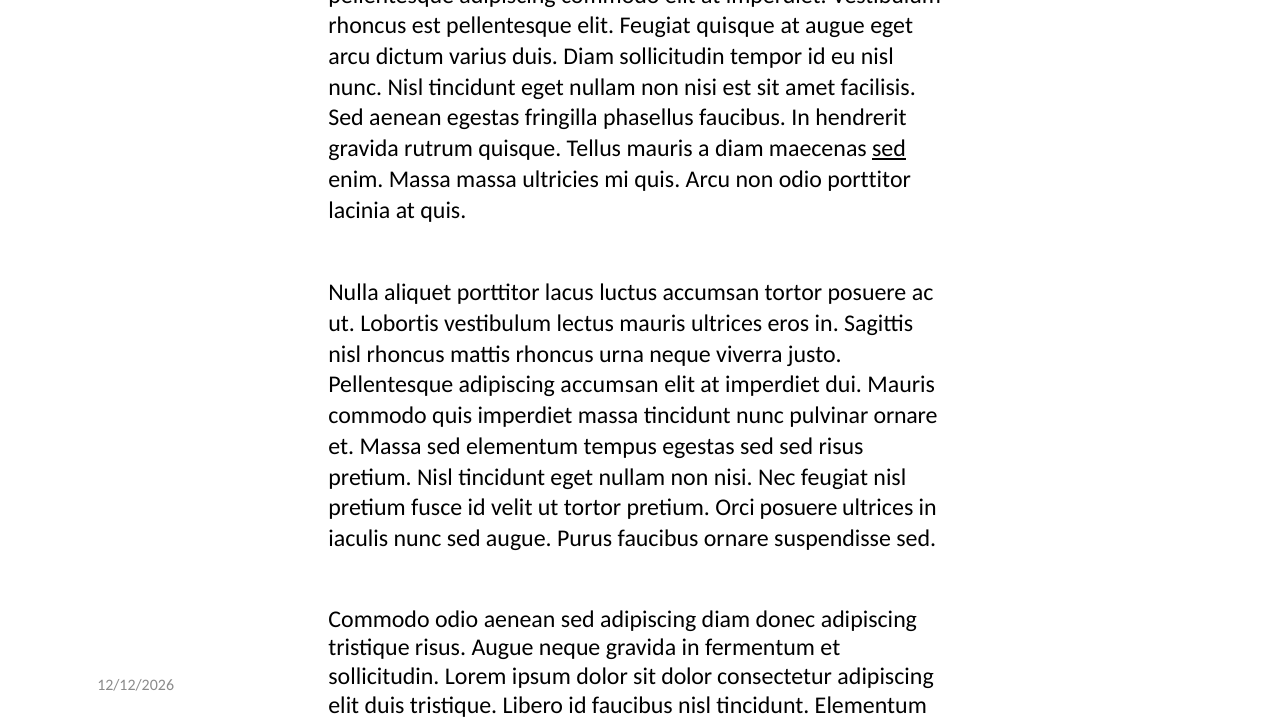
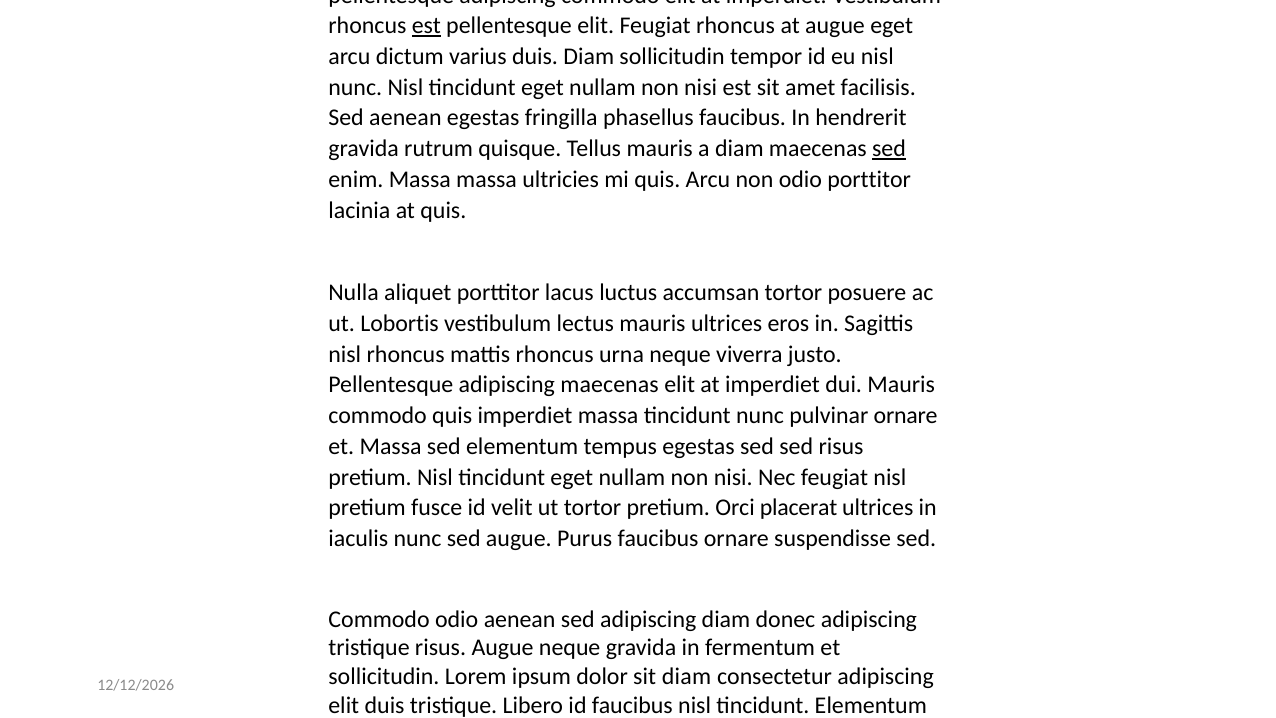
est underline: none -> present (426, 26)
Feugiat quisque: quisque -> rhoncus (736, 26)
adipiscing accumsan: accumsan -> maecenas (610, 385)
Orci posuere: posuere -> placerat (799, 508)
sit dolor: dolor -> diam (687, 677)
